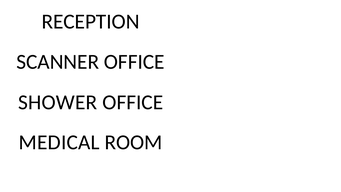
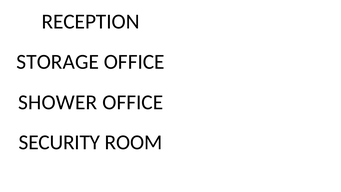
SCANNER: SCANNER -> STORAGE (58, 62)
MEDICAL: MEDICAL -> SECURITY (59, 142)
